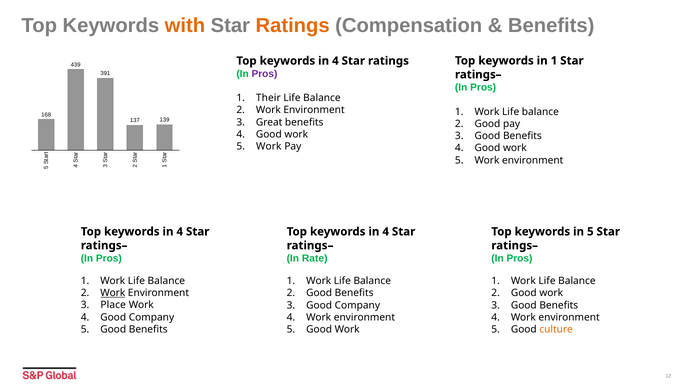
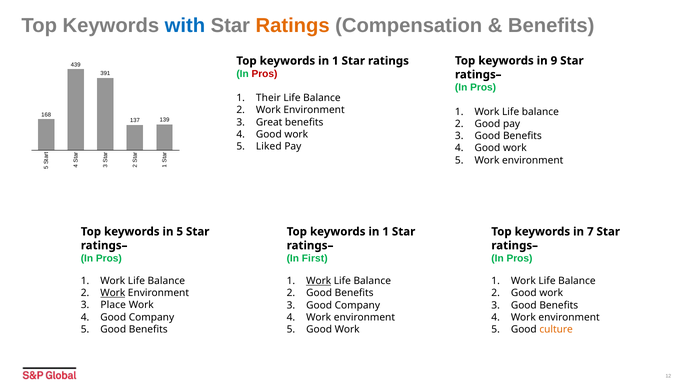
with colour: orange -> blue (185, 25)
in 1: 1 -> 9 (554, 61)
4: 4 -> 1 (335, 61)
Pros colour: purple -> red (264, 74)
Work: Work -> Liked (269, 147)
4: 4 -> 5 (180, 232)
4: 4 -> 1 (386, 232)
in 5: 5 -> 7 (590, 232)
Rate: Rate -> First (315, 259)
Work underline: none -> present (319, 281)
